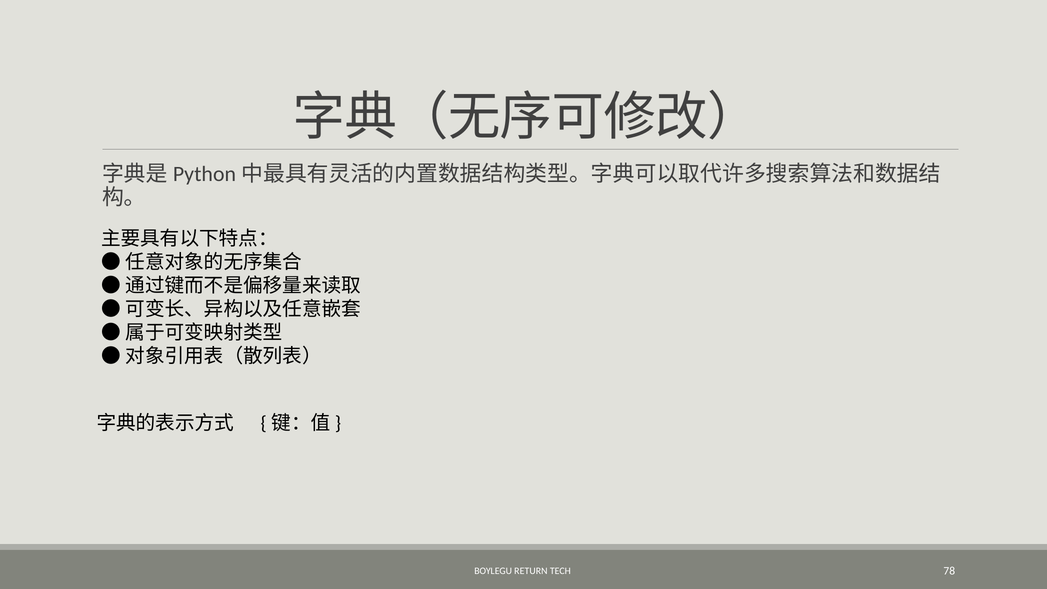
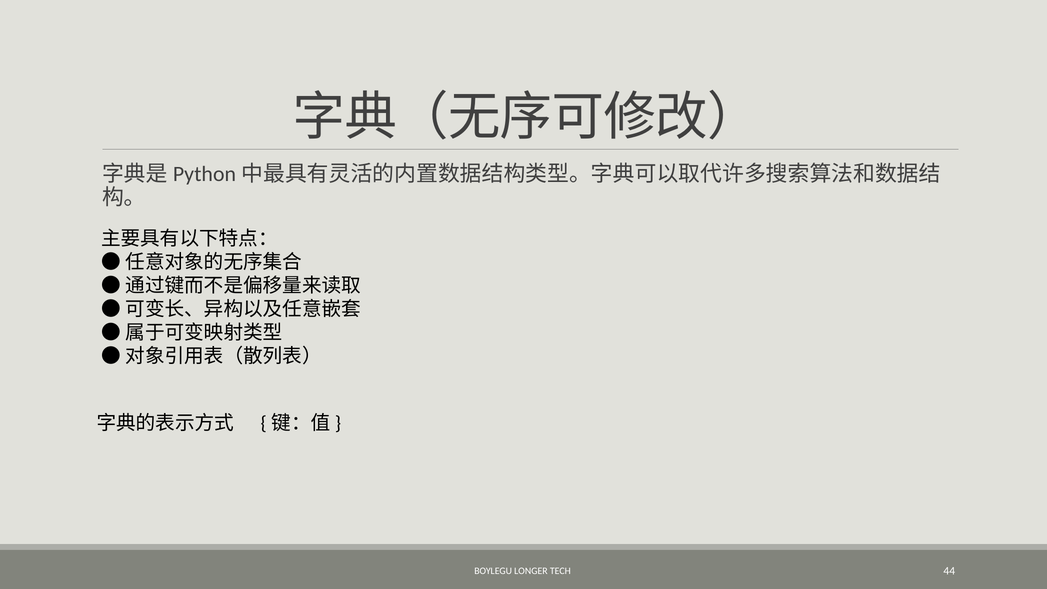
RETURN: RETURN -> LONGER (531, 571)
78: 78 -> 44 (949, 571)
